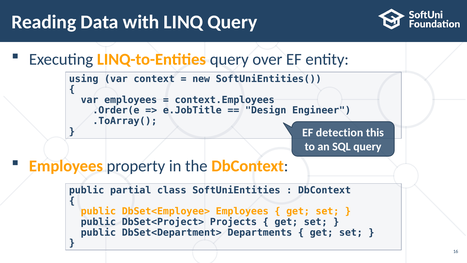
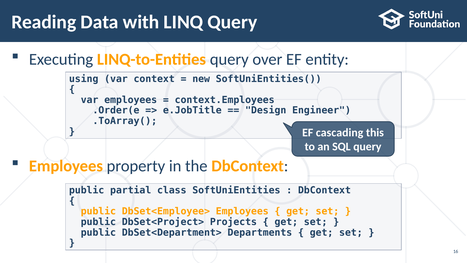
detection: detection -> cascading (340, 133)
